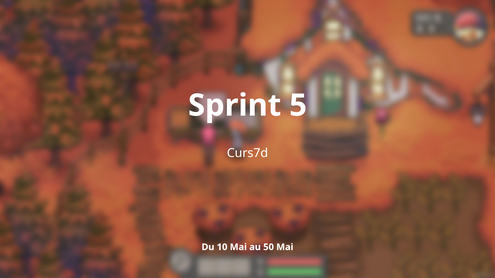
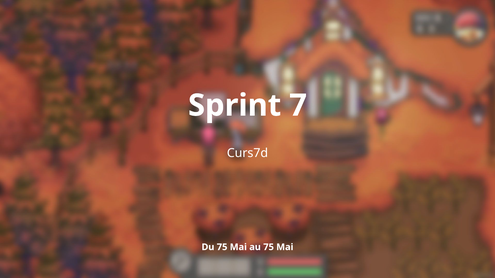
5: 5 -> 7 (298, 106)
Du 10: 10 -> 75 (222, 247)
au 50: 50 -> 75 (269, 247)
